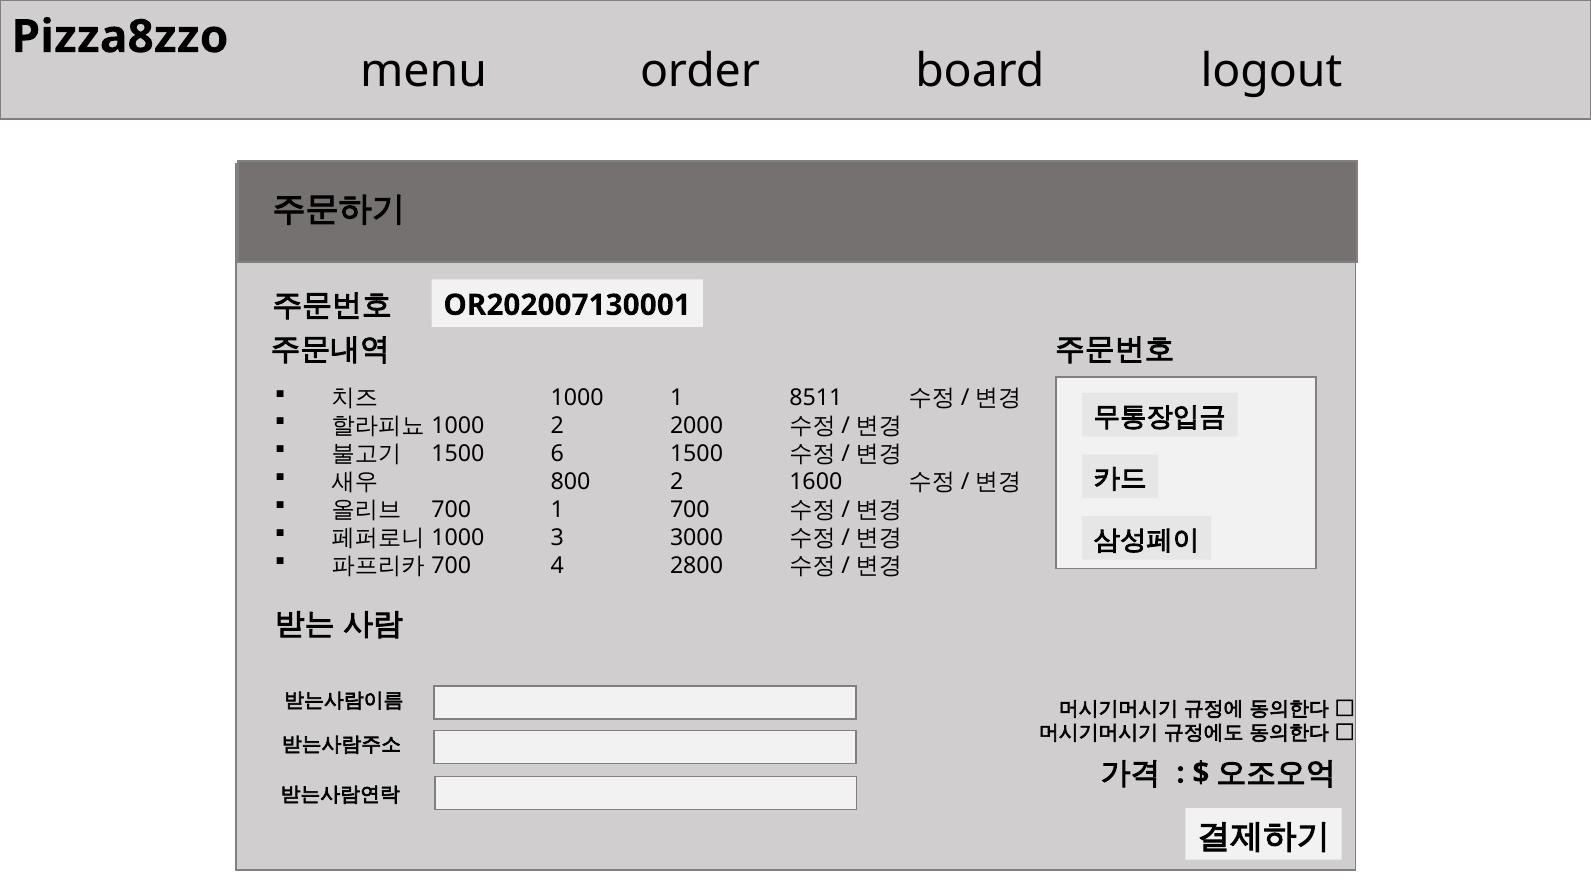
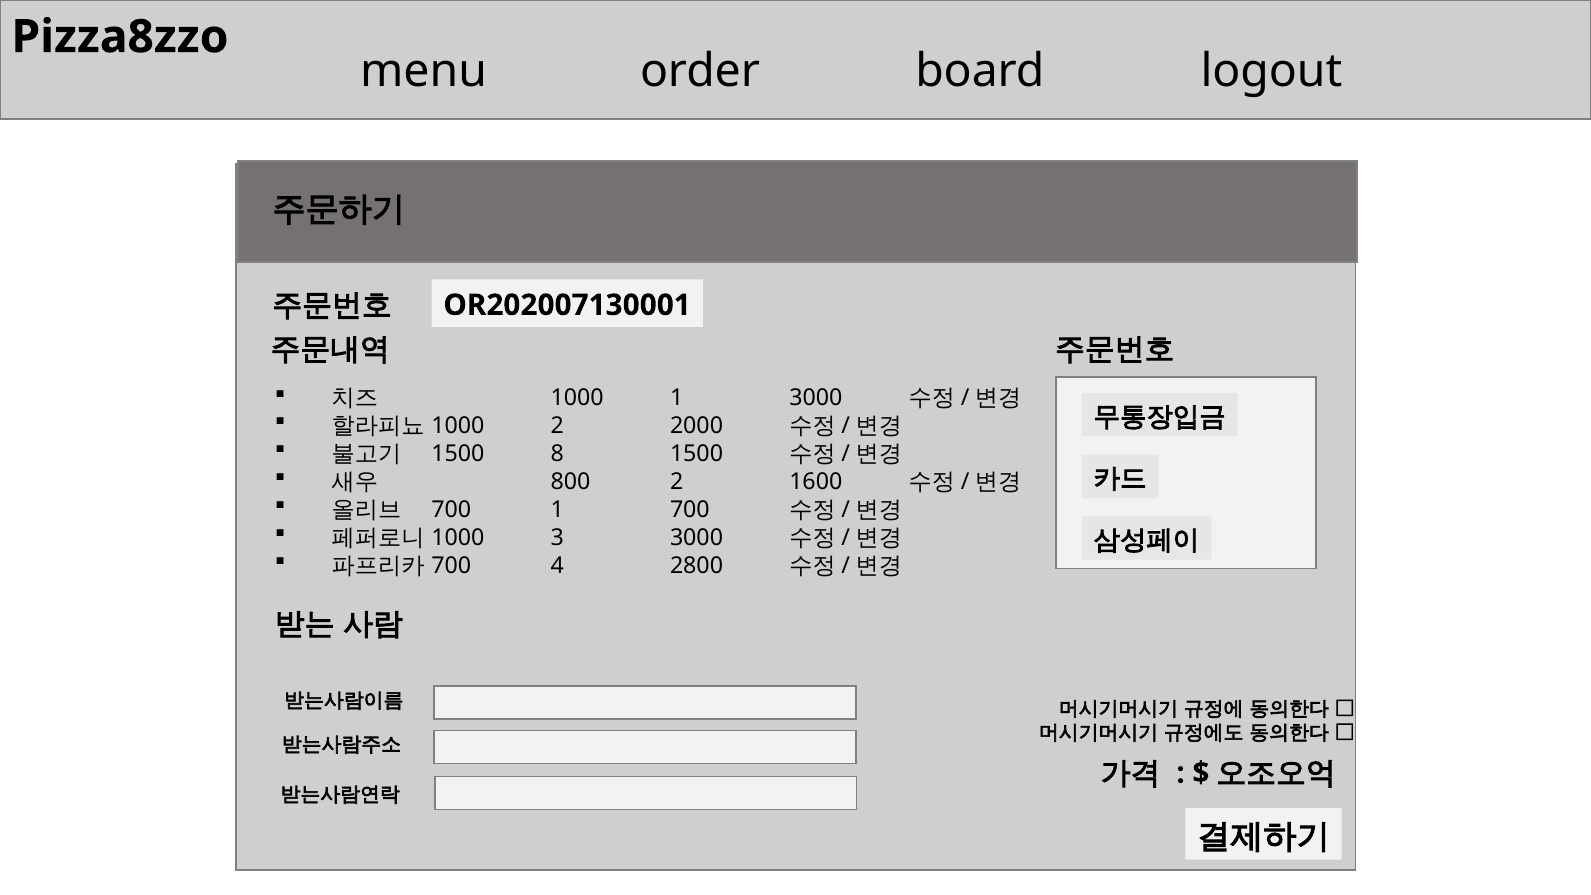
1 8511: 8511 -> 3000 (816, 398)
6: 6 -> 8 (557, 454)
